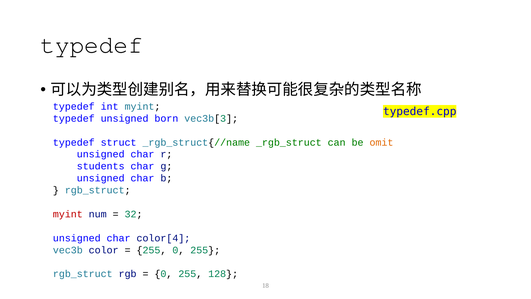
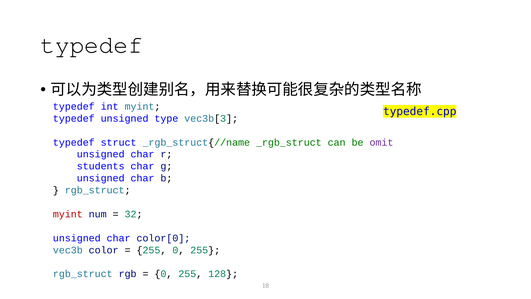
born: born -> type (166, 118)
omit colour: orange -> purple (381, 142)
color[4: color[4 -> color[0 (163, 238)
